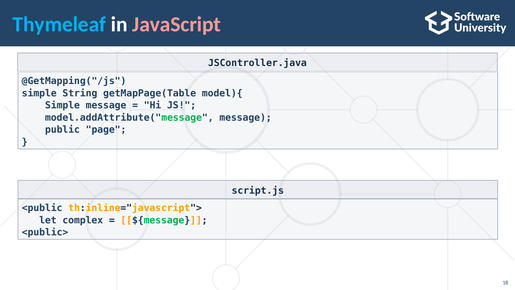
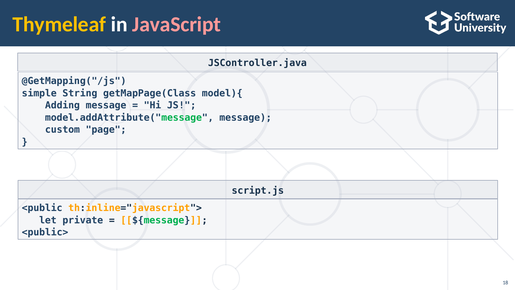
Thymeleaf colour: light blue -> yellow (59, 24)
getMapPage(Table: getMapPage(Table -> getMapPage(Class (150, 93)
Simple: Simple -> Adding (62, 105)
public: public -> custom (62, 130)
complex: complex -> private (83, 220)
